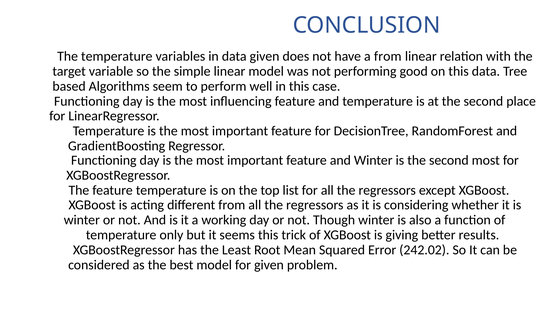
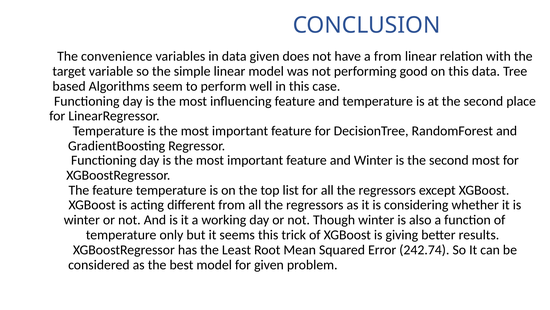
The temperature: temperature -> convenience (117, 56)
242.02: 242.02 -> 242.74 (424, 249)
